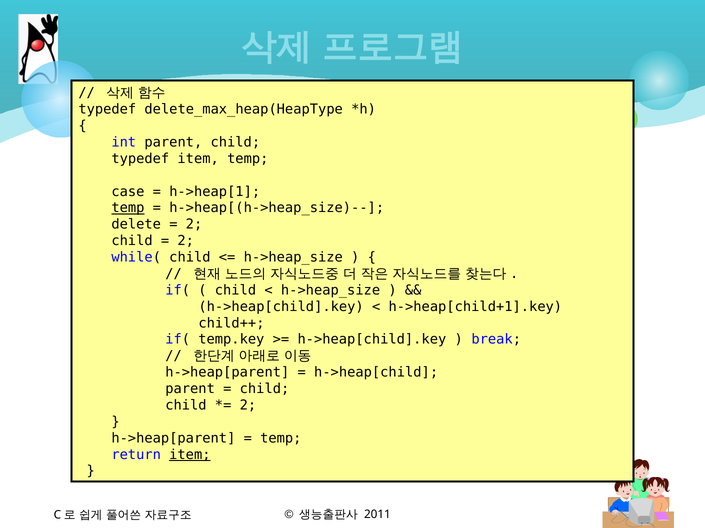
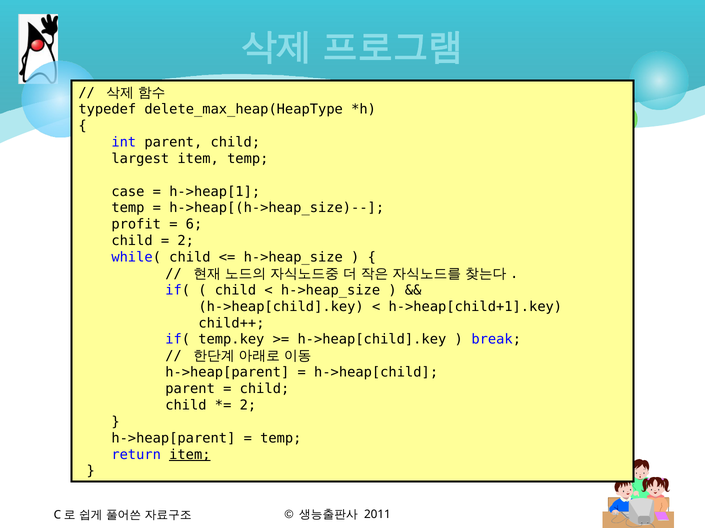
typedef: typedef -> largest (140, 159)
temp underline: present -> none (128, 208)
delete: delete -> profit (136, 225)
2: 2 -> 6 (194, 225)
